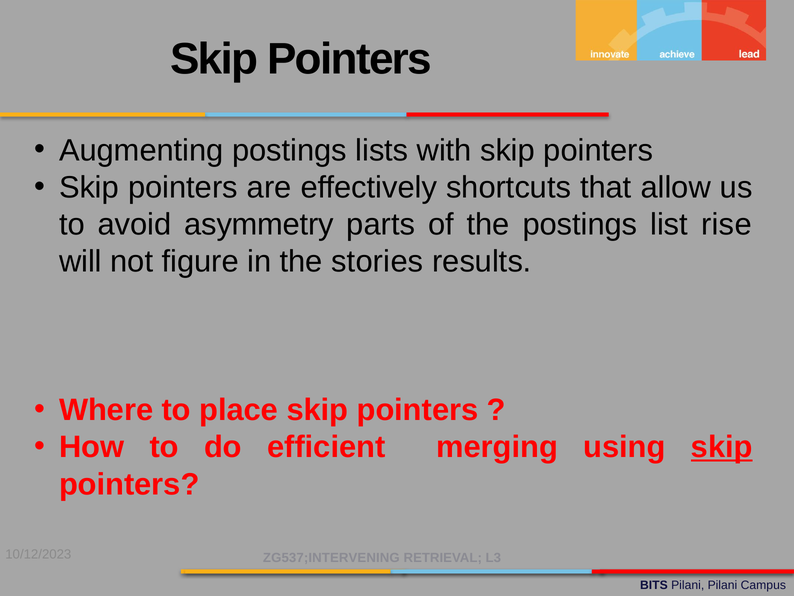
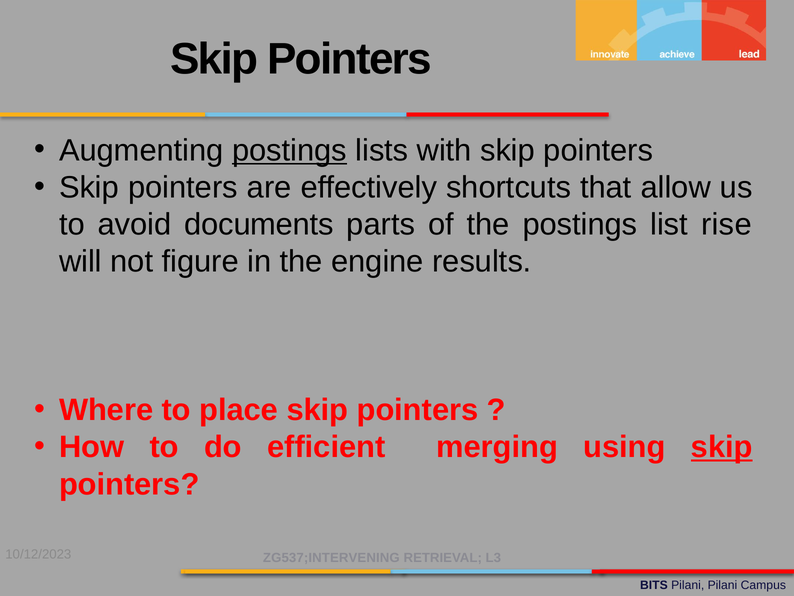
postings underline: none -> present (289, 150)
asymmetry: asymmetry -> documents (259, 224)
stories: stories -> engine (377, 262)
